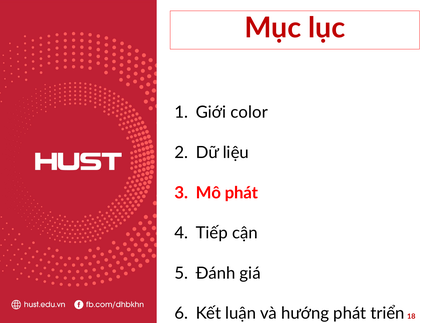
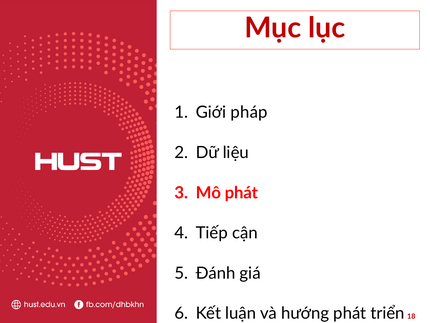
color: color -> pháp (249, 112)
